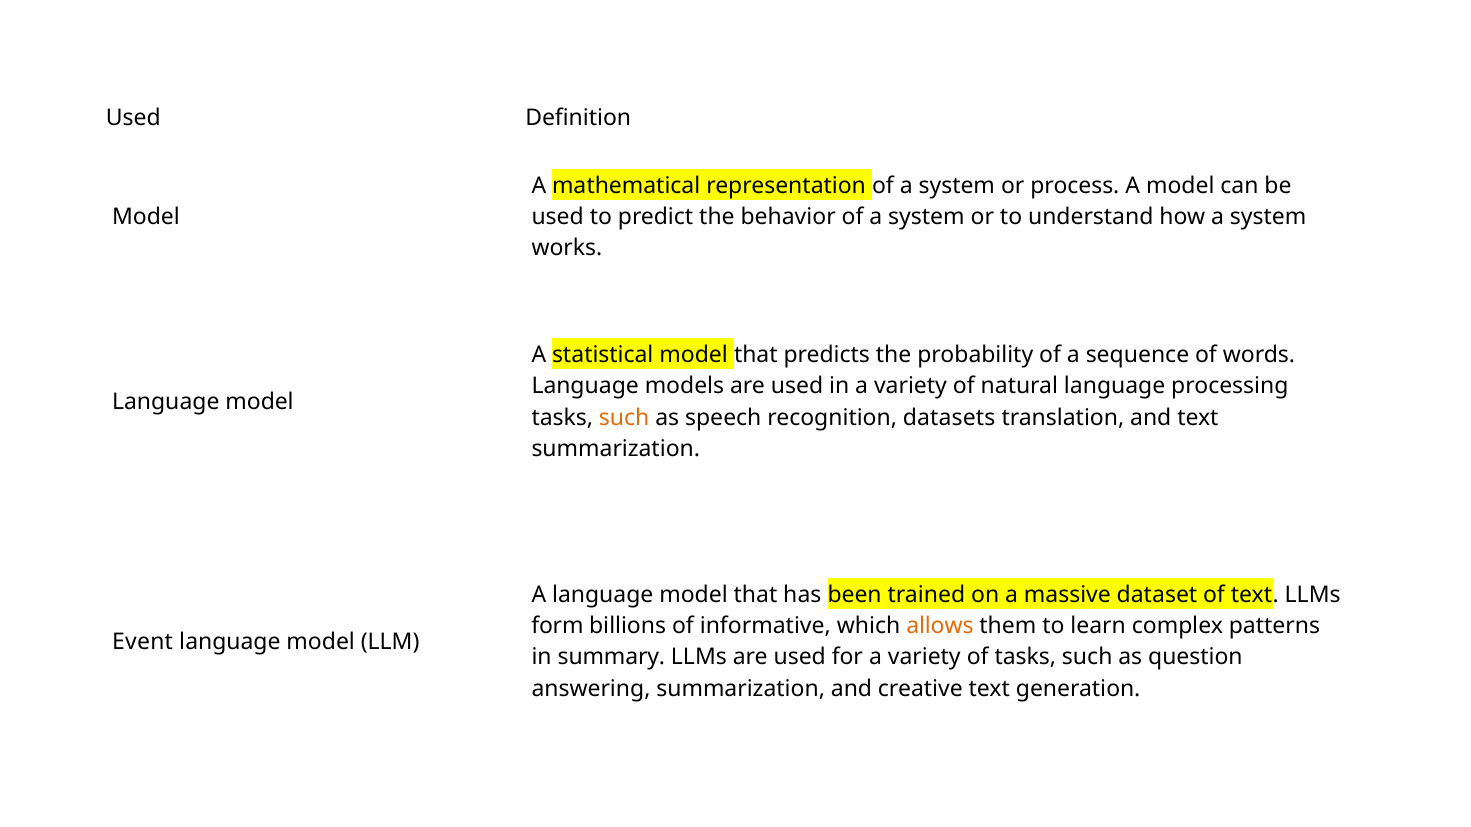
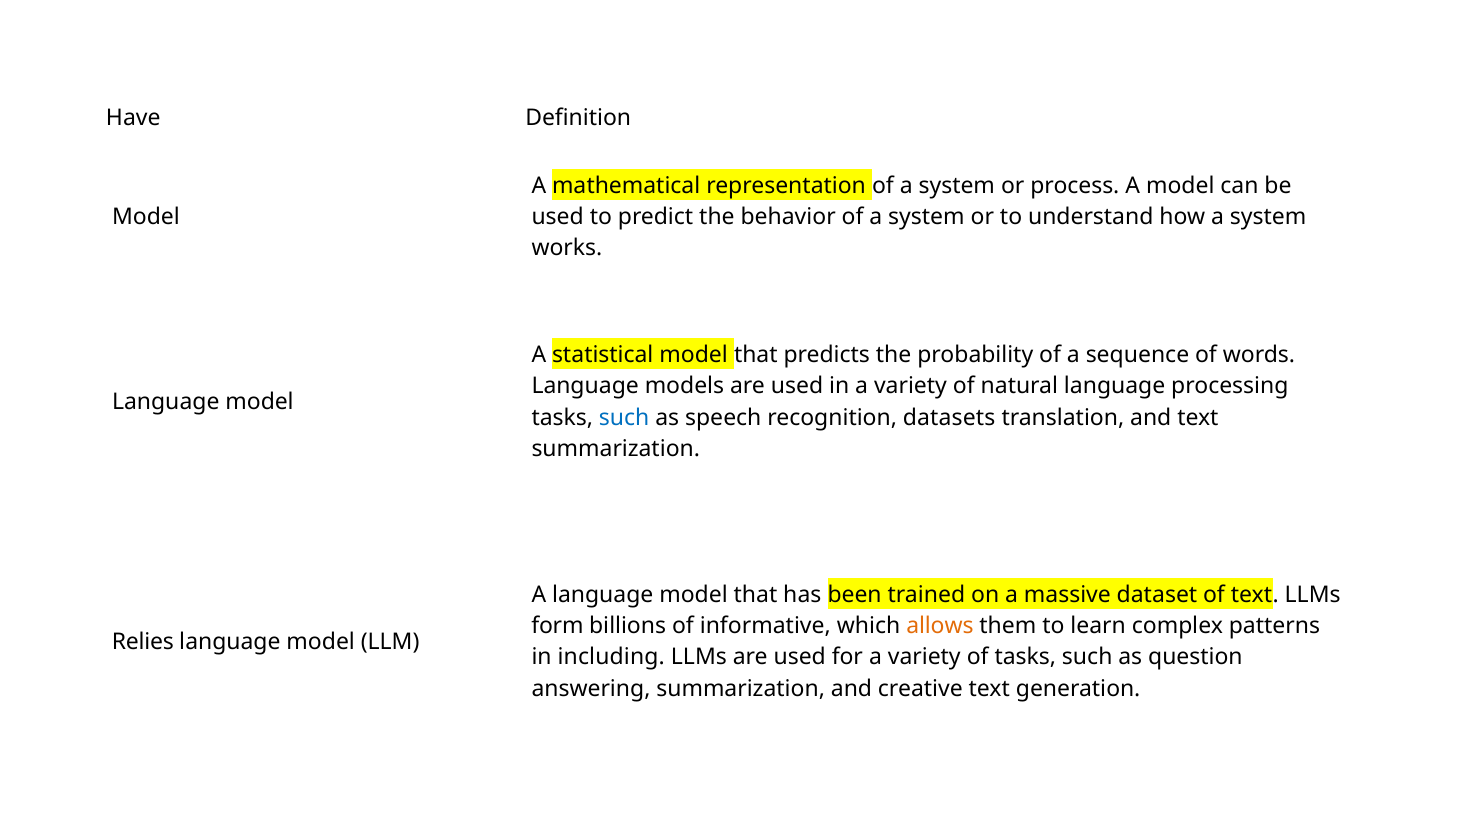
Used: Used -> Have (133, 118)
such colour: orange -> blue (624, 418)
Event: Event -> Relies (143, 642)
summary: summary -> including (611, 658)
